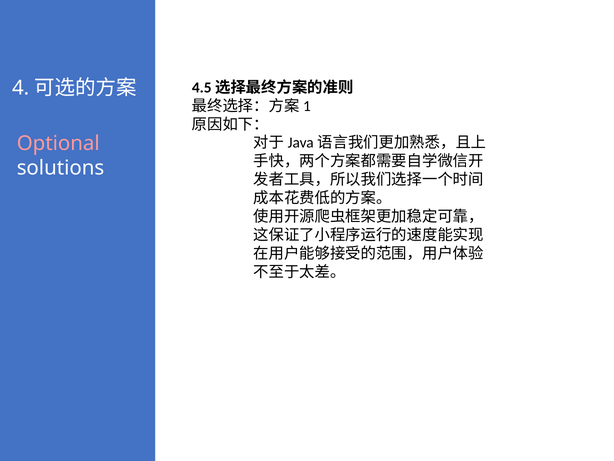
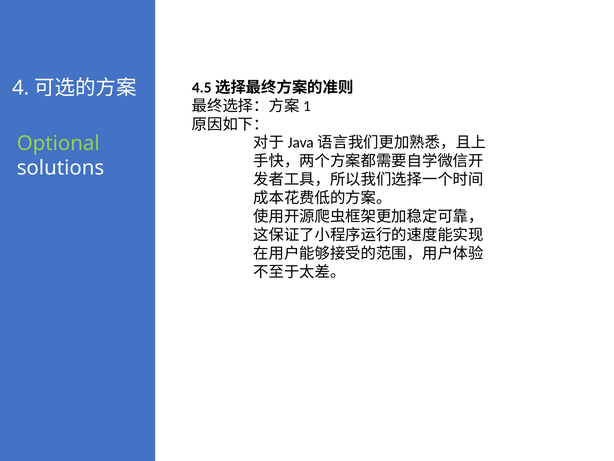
Optional colour: pink -> light green (58, 143)
